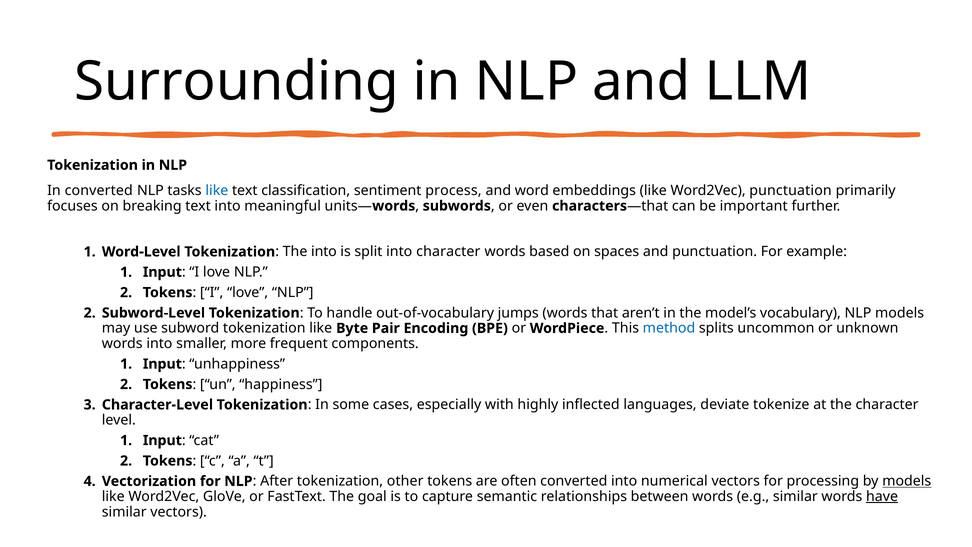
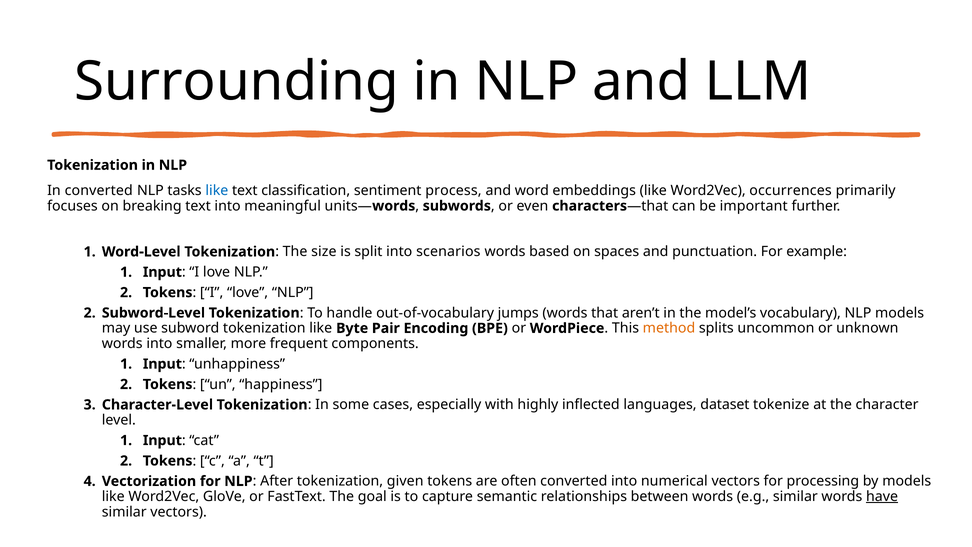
Word2Vec punctuation: punctuation -> occurrences (791, 190)
The into: into -> size (324, 252)
into character: character -> scenarios (448, 252)
method colour: blue -> orange (669, 328)
deviate: deviate -> dataset (725, 405)
other: other -> given (405, 481)
models underline: present -> none (907, 481)
